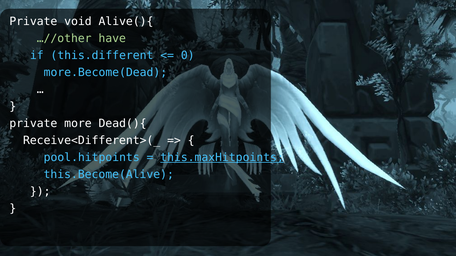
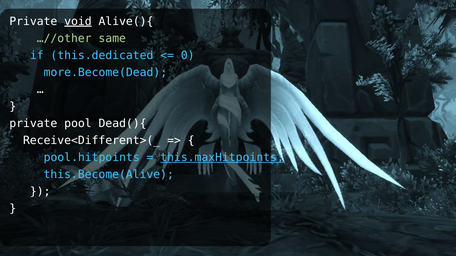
void underline: none -> present (78, 21)
have: have -> same (112, 38)
this.different: this.different -> this.dedicated (102, 55)
more: more -> pool (78, 124)
